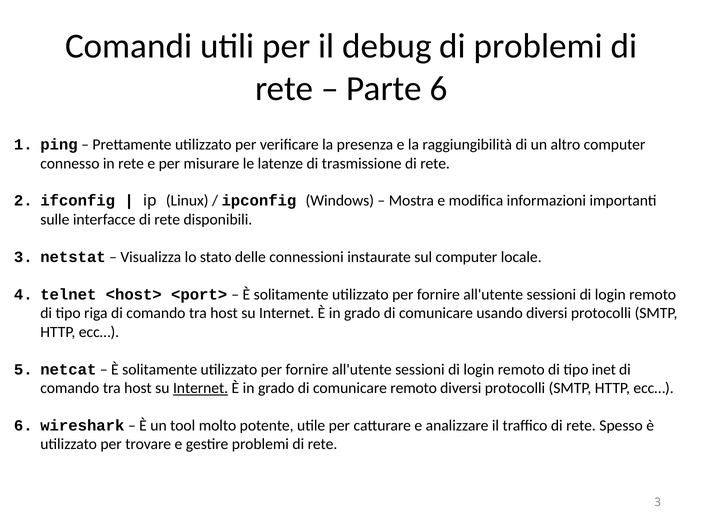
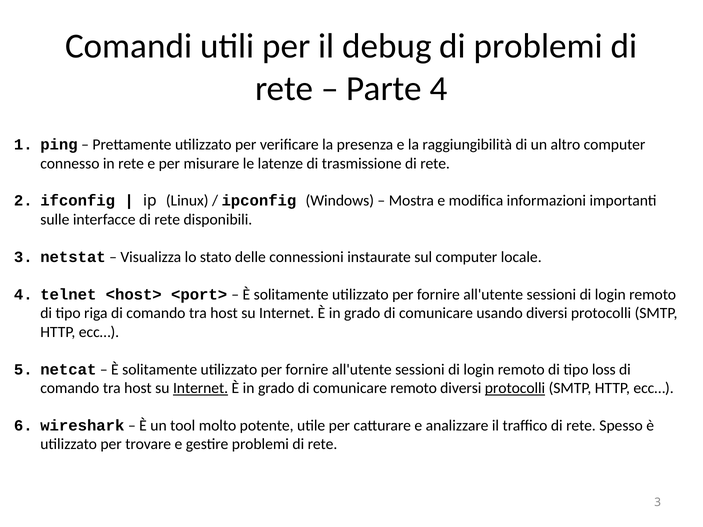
Parte 6: 6 -> 4 (439, 89)
inet: inet -> loss (604, 370)
protocolli underline: none -> present (515, 388)
